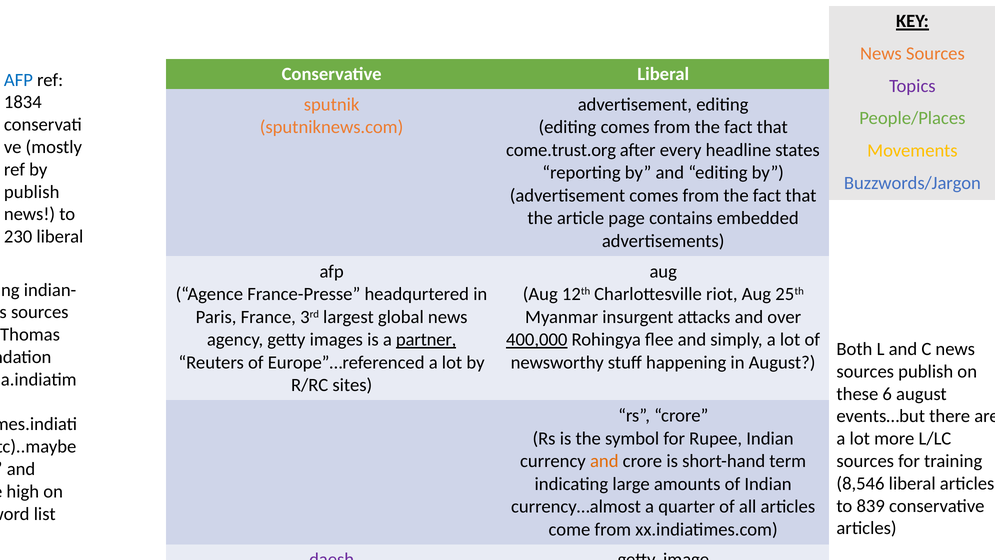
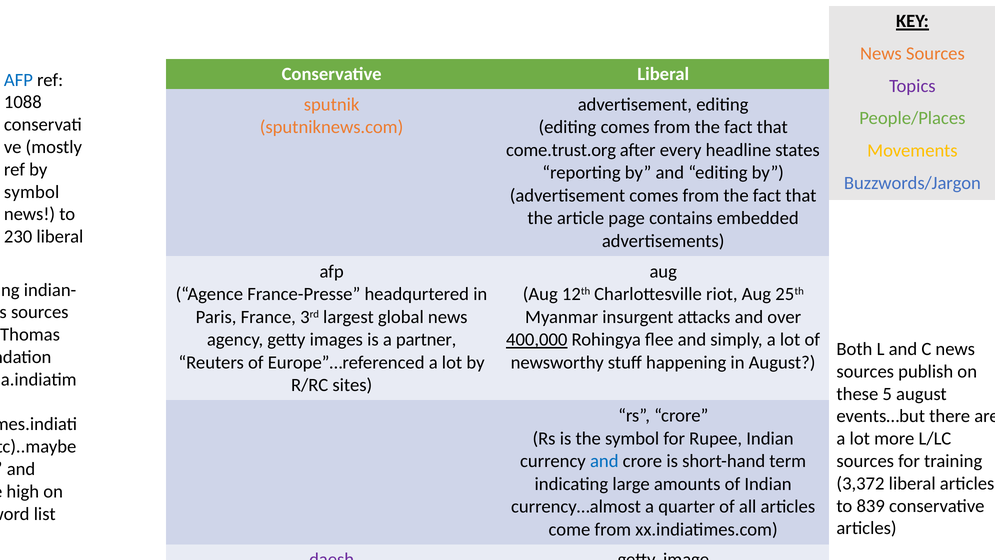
1834: 1834 -> 1088 (23, 102)
publish: publish -> symbol (32, 192)
partner underline: present -> none (426, 340)
6: 6 -> 5 (887, 394)
and colour: orange -> blue (604, 461)
8,546: 8,546 -> 3,372 (860, 483)
